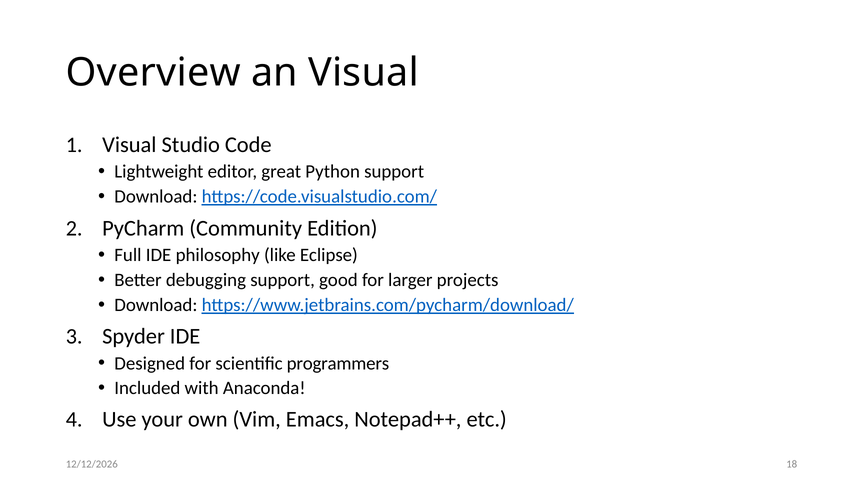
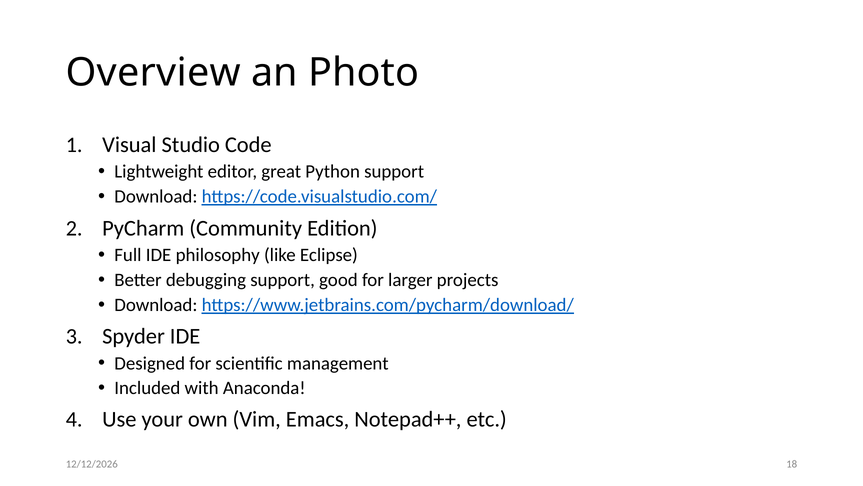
an Visual: Visual -> Photo (364, 72)
programmers: programmers -> management (338, 363)
